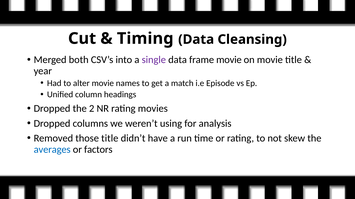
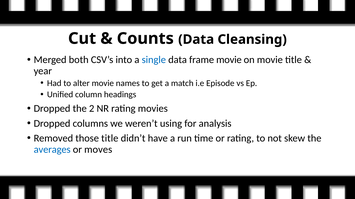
Timing: Timing -> Counts (145, 39)
single colour: purple -> blue (154, 60)
factors: factors -> moves (98, 150)
